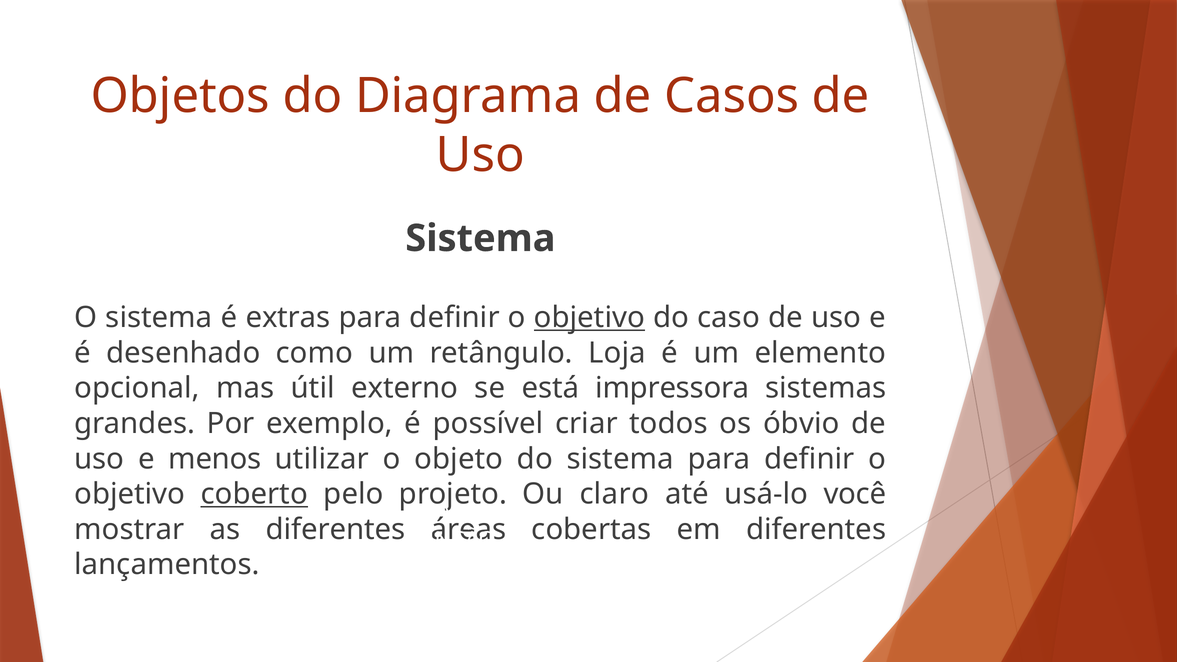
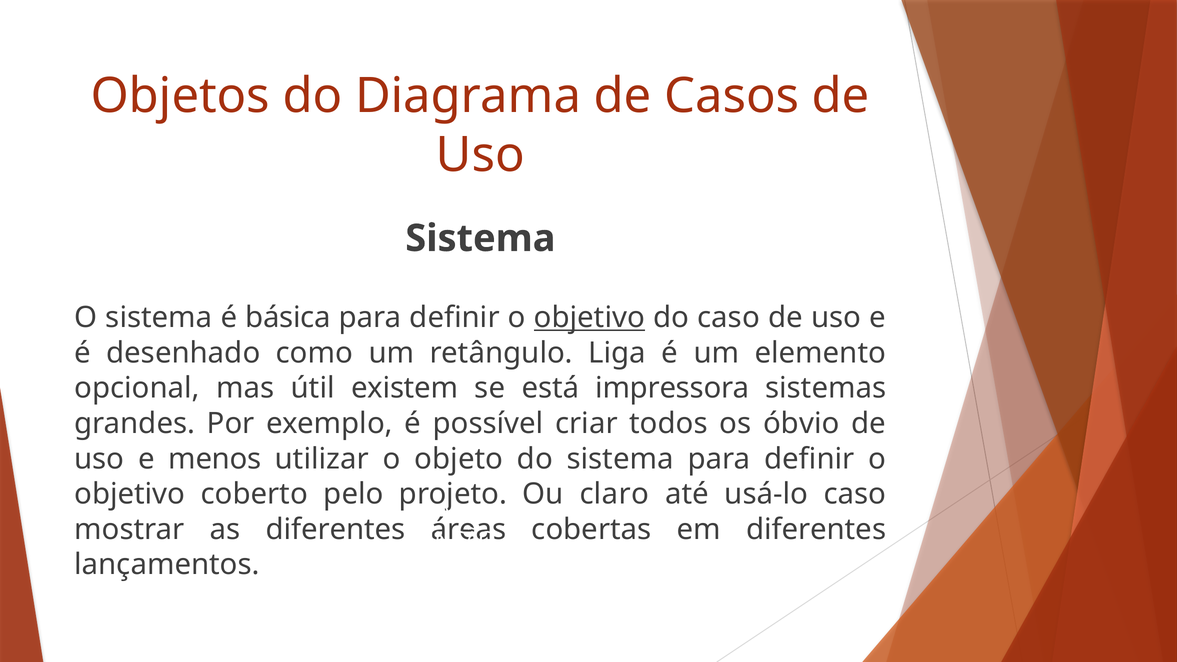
extras: extras -> básica (288, 318)
Loja: Loja -> Liga (617, 353)
externo: externo -> existem (405, 388)
coberto underline: present -> none (254, 494)
usá-lo você: você -> caso (855, 494)
